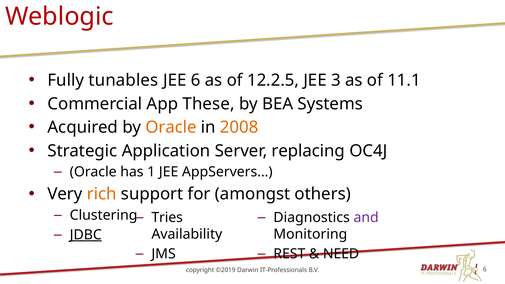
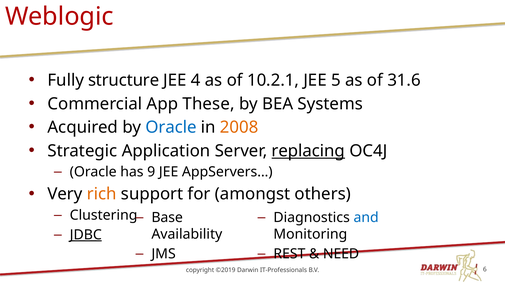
tunables: tunables -> structure (124, 80)
JEE 6: 6 -> 4 (196, 80)
12.2.5: 12.2.5 -> 10.2.1 (273, 80)
3: 3 -> 5 (336, 80)
11.1: 11.1 -> 31.6 (404, 80)
Oracle colour: orange -> blue (171, 127)
replacing underline: none -> present (308, 151)
1: 1 -> 9 (151, 172)
Tries: Tries -> Base (167, 218)
and colour: purple -> blue (366, 218)
